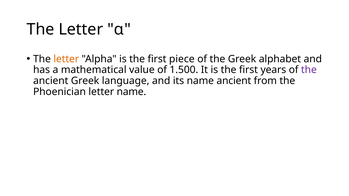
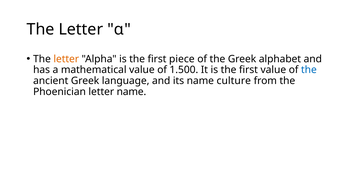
first years: years -> value (273, 70)
the colour: purple -> blue (309, 70)
name ancient: ancient -> culture (234, 81)
